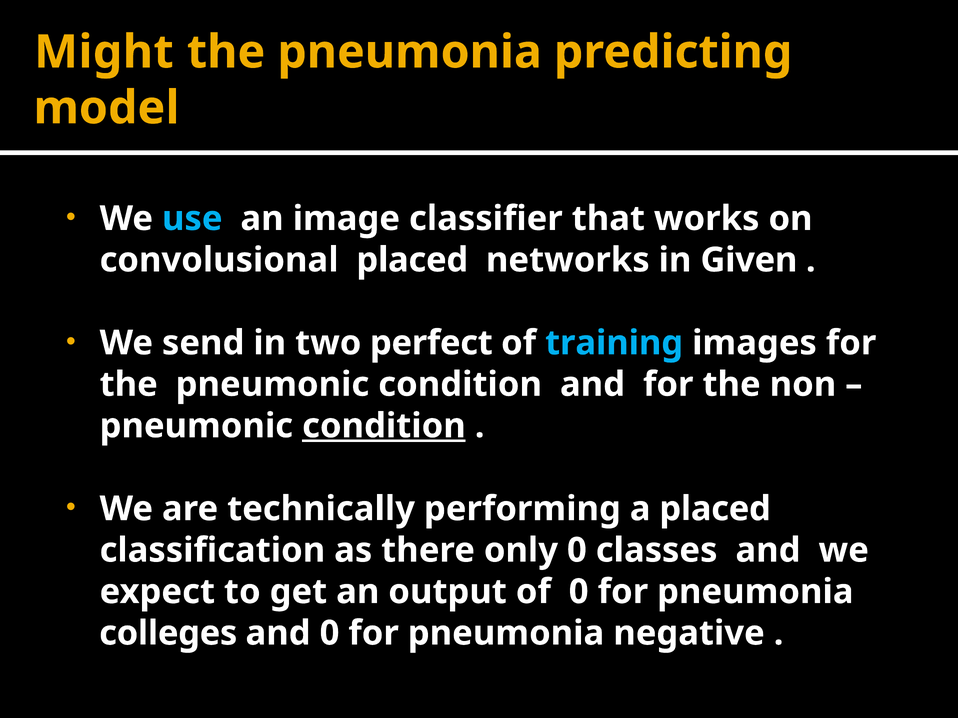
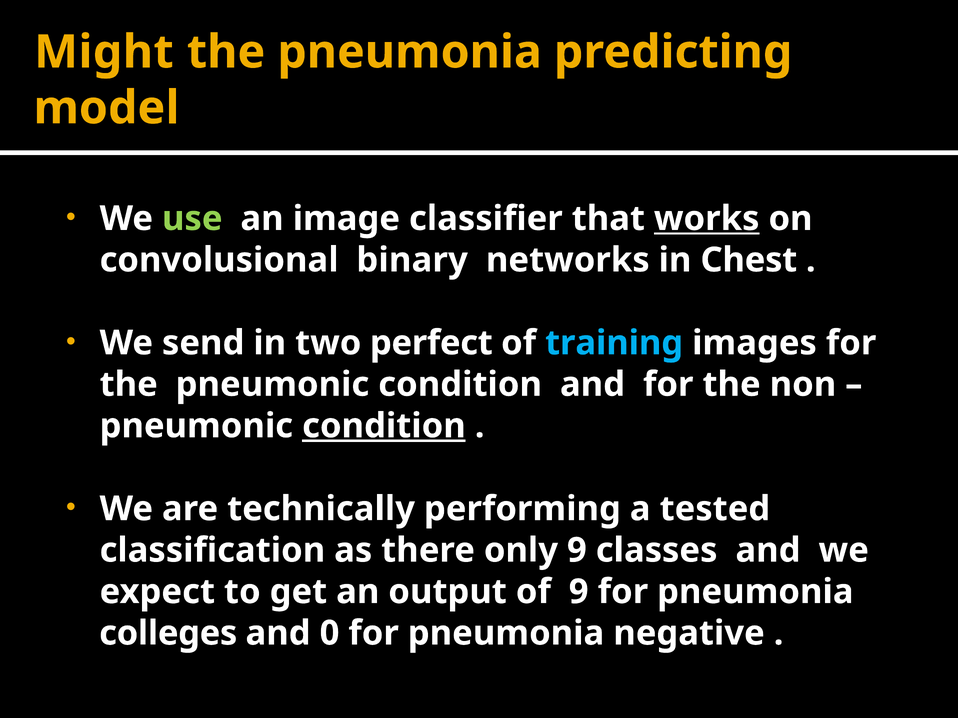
use colour: light blue -> light green (192, 219)
works underline: none -> present (707, 219)
convolusional placed: placed -> binary (412, 260)
Given: Given -> Chest (749, 260)
a placed: placed -> tested (715, 509)
only 0: 0 -> 9 (577, 551)
of 0: 0 -> 9 (579, 592)
